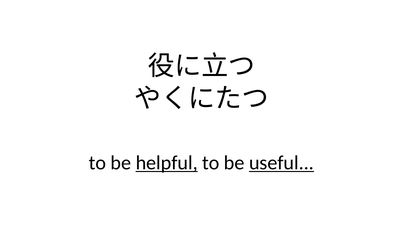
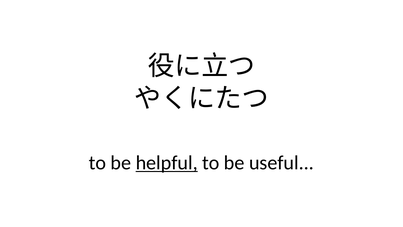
useful underline: present -> none (282, 163)
